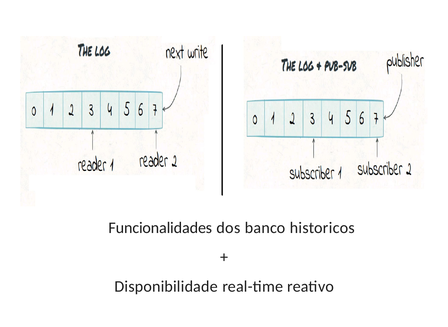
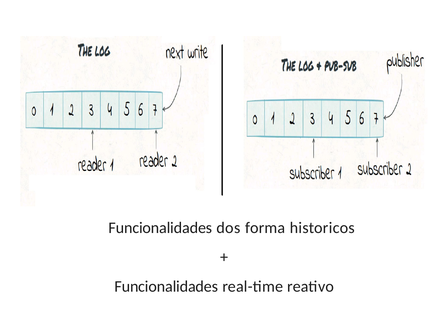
banco: banco -> forma (265, 228)
Disponibilidade: Disponibilidade -> Funcionalidades (166, 286)
